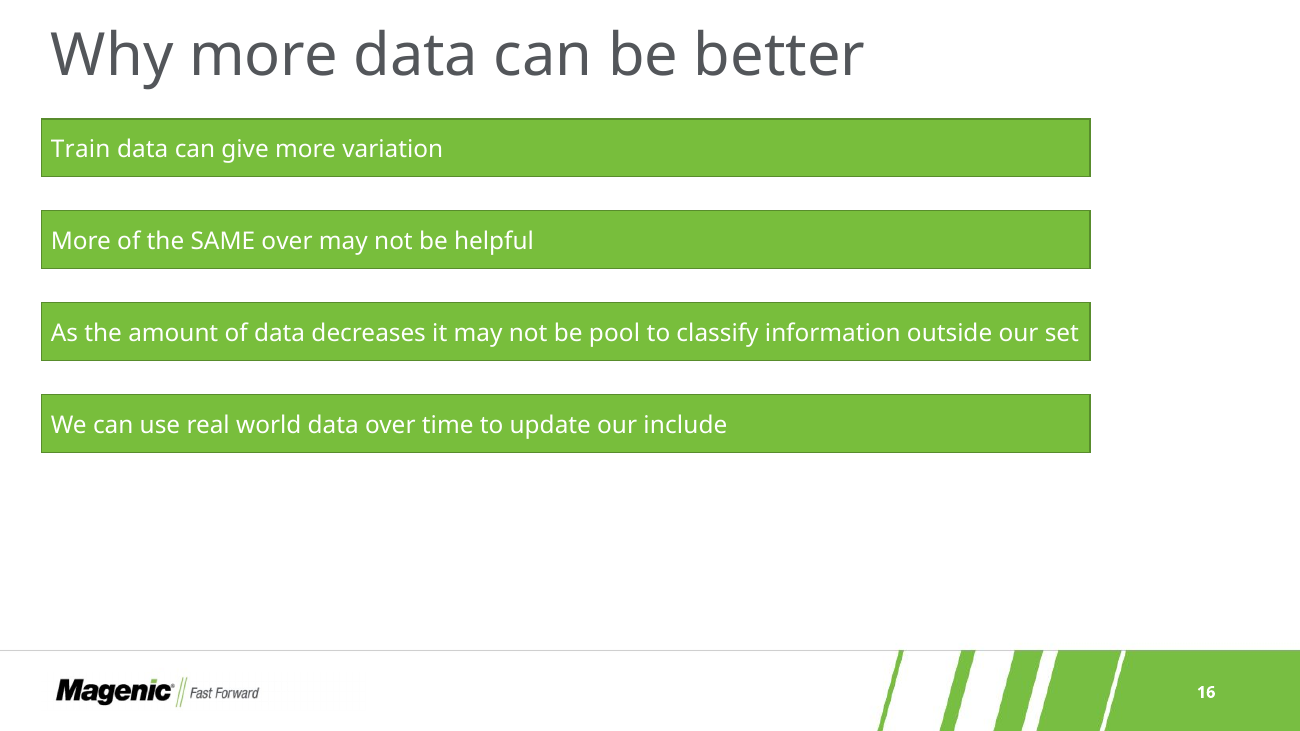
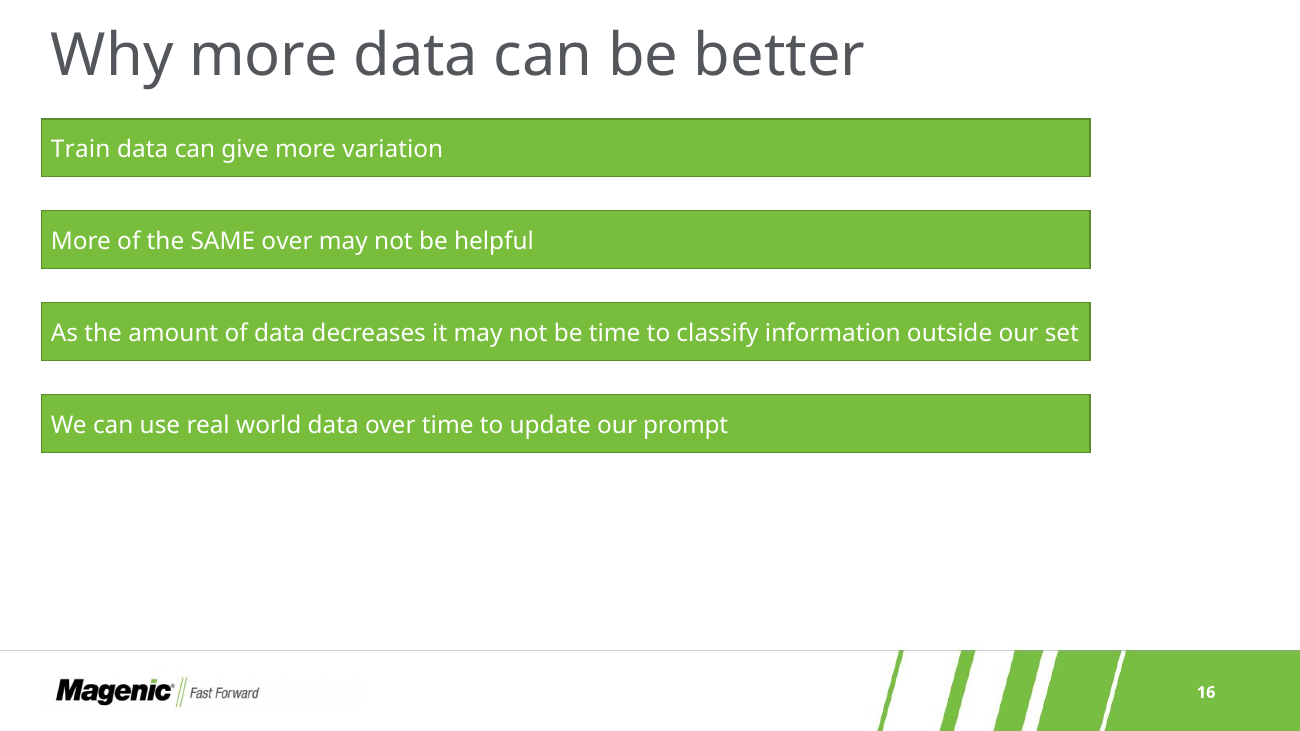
be pool: pool -> time (615, 333)
include: include -> prompt (686, 425)
